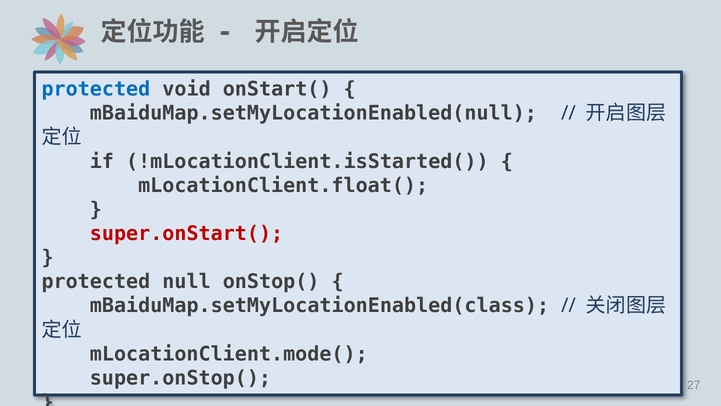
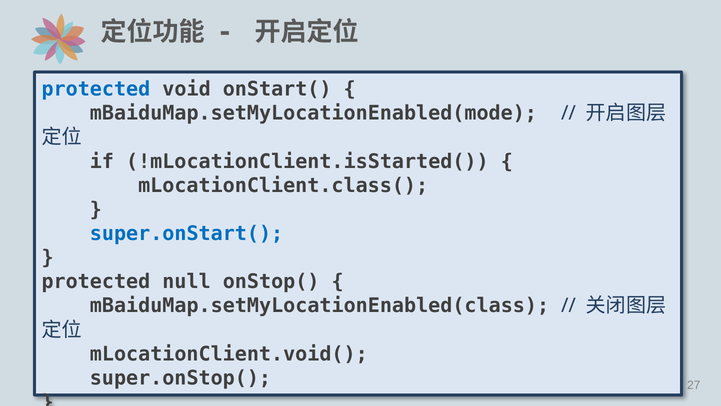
mBaiduMap.setMyLocationEnabled(null: mBaiduMap.setMyLocationEnabled(null -> mBaiduMap.setMyLocationEnabled(mode (313, 113)
mLocationClient.float(: mLocationClient.float( -> mLocationClient.class( (283, 185)
super.onStart( colour: red -> blue (187, 233)
mLocationClient.mode(: mLocationClient.mode( -> mLocationClient.void( (229, 354)
